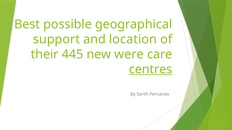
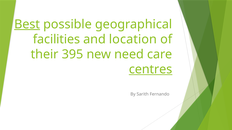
Best underline: none -> present (27, 24)
support: support -> facilities (56, 39)
445: 445 -> 395 (73, 54)
were: were -> need (129, 54)
